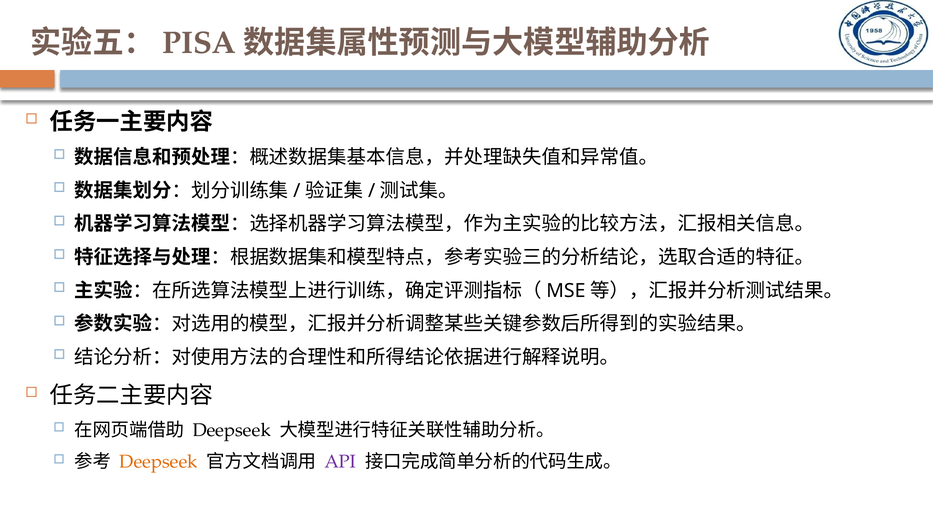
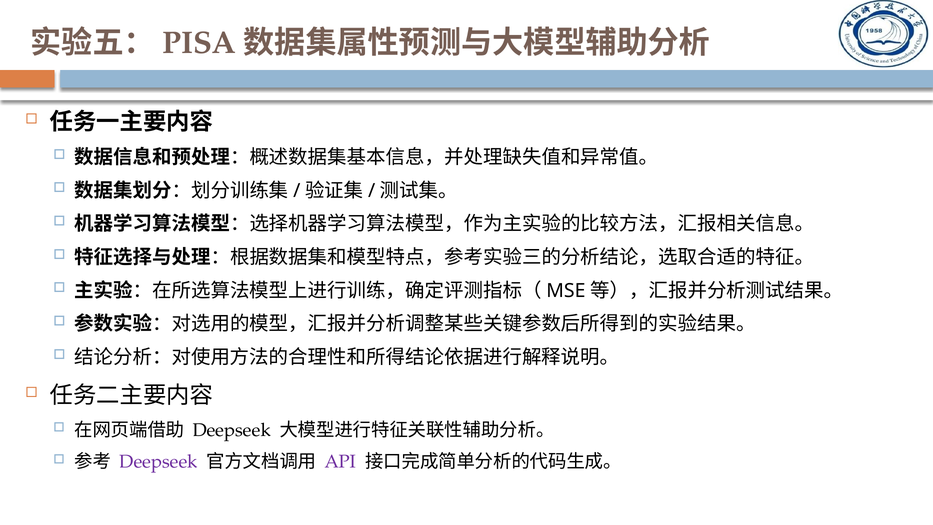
Deepseek colour: orange -> purple (158, 462)
